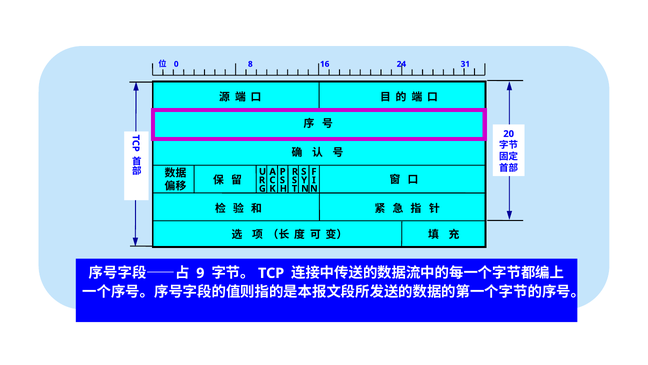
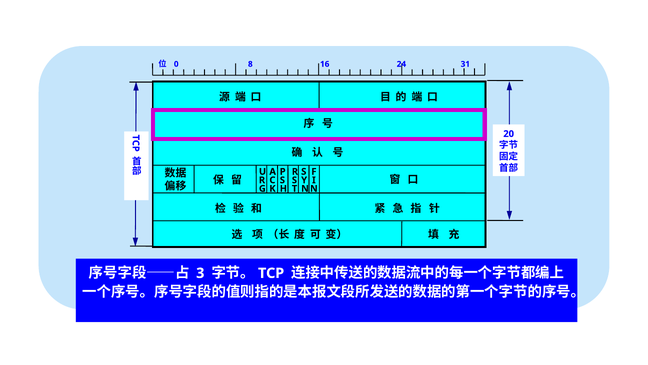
9: 9 -> 3 (200, 273)
